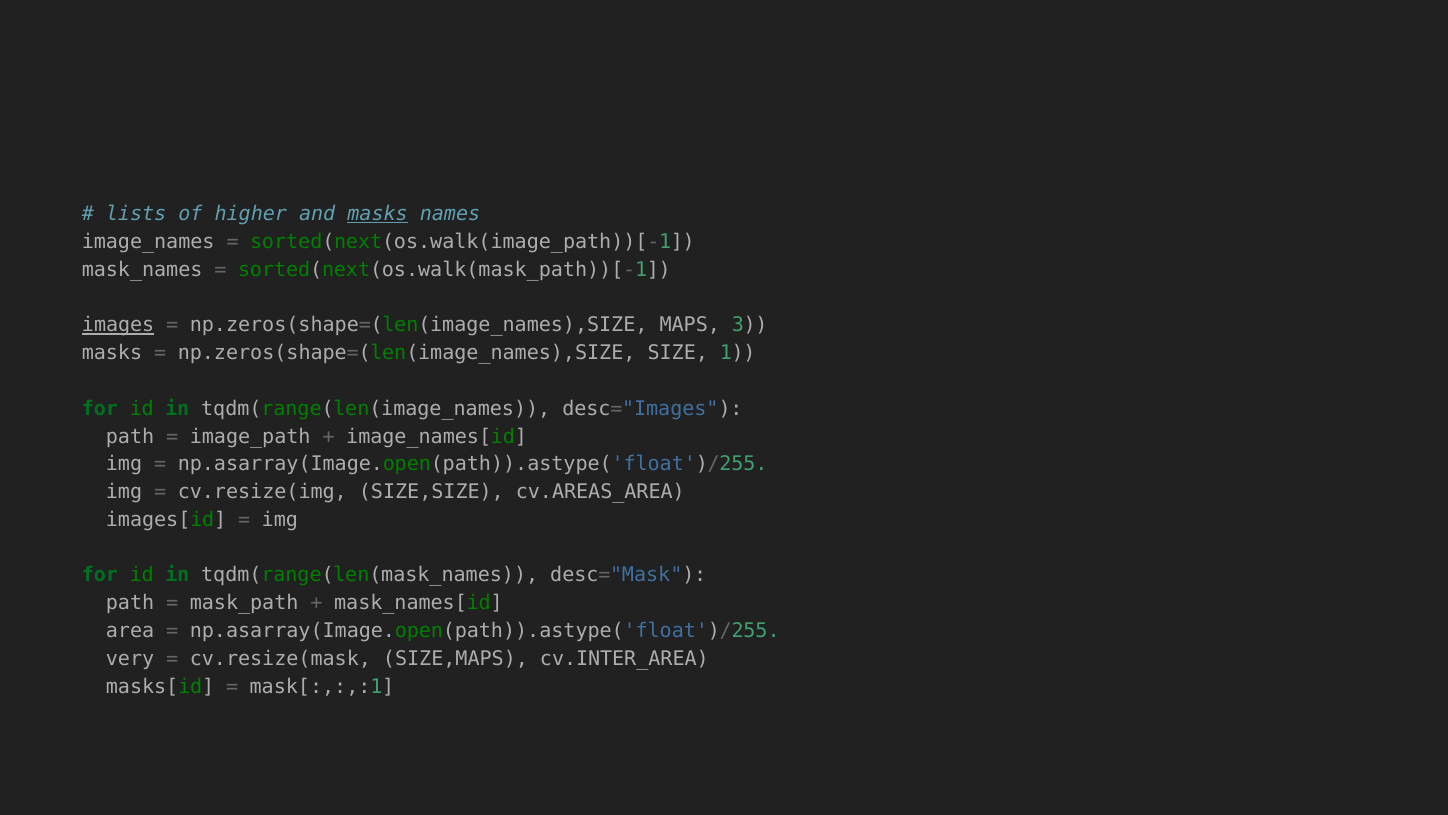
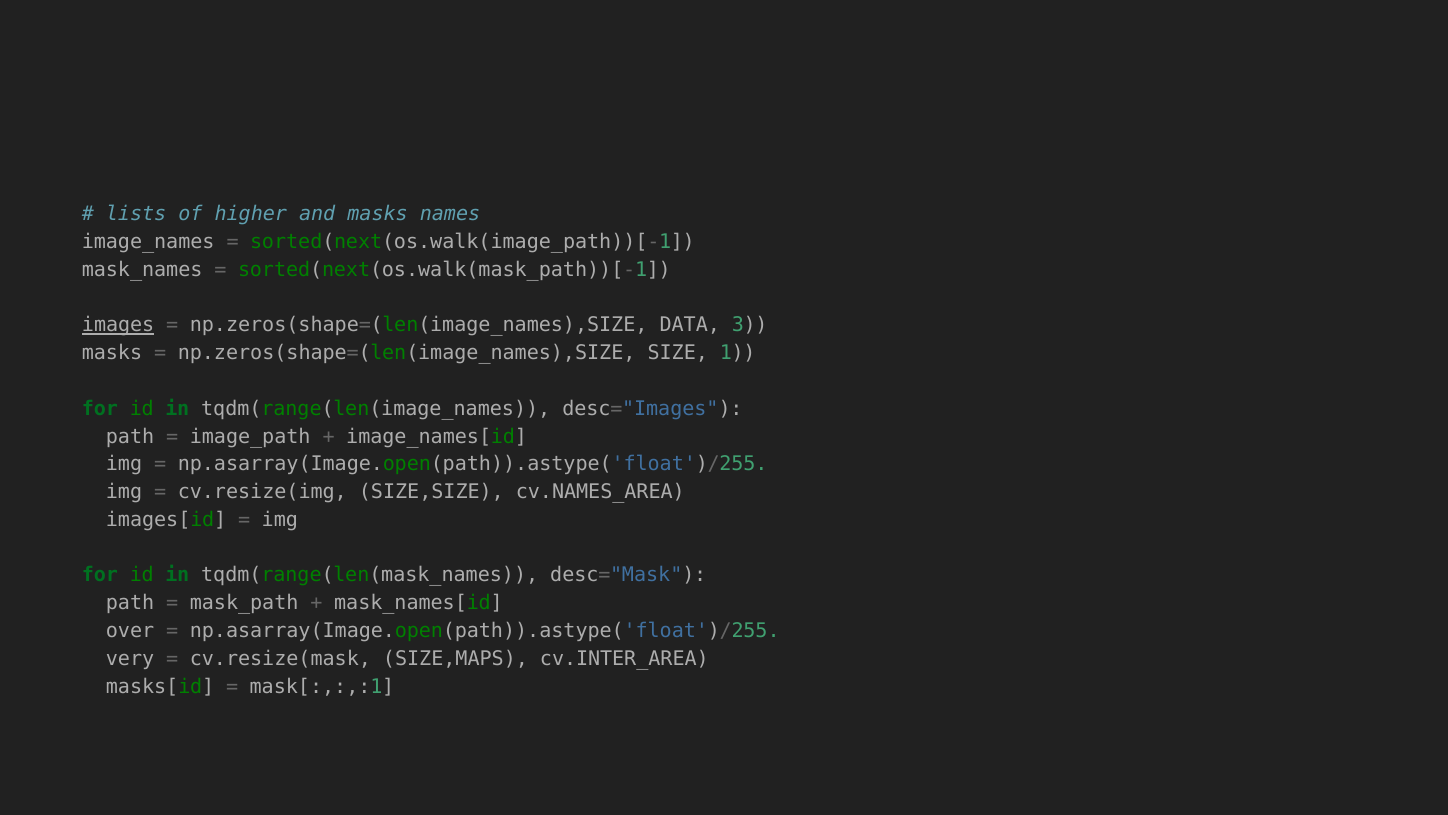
masks underline: present -> none (378, 214)
MAPS: MAPS -> DATA (690, 325)
cv.AREAS_AREA: cv.AREAS_AREA -> cv.NAMES_AREA (600, 492)
area: area -> over (130, 630)
